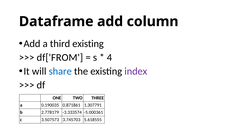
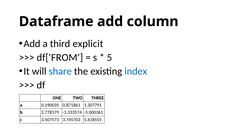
third existing: existing -> explicit (88, 44)
4: 4 -> 5 (109, 57)
index colour: purple -> blue (136, 71)
